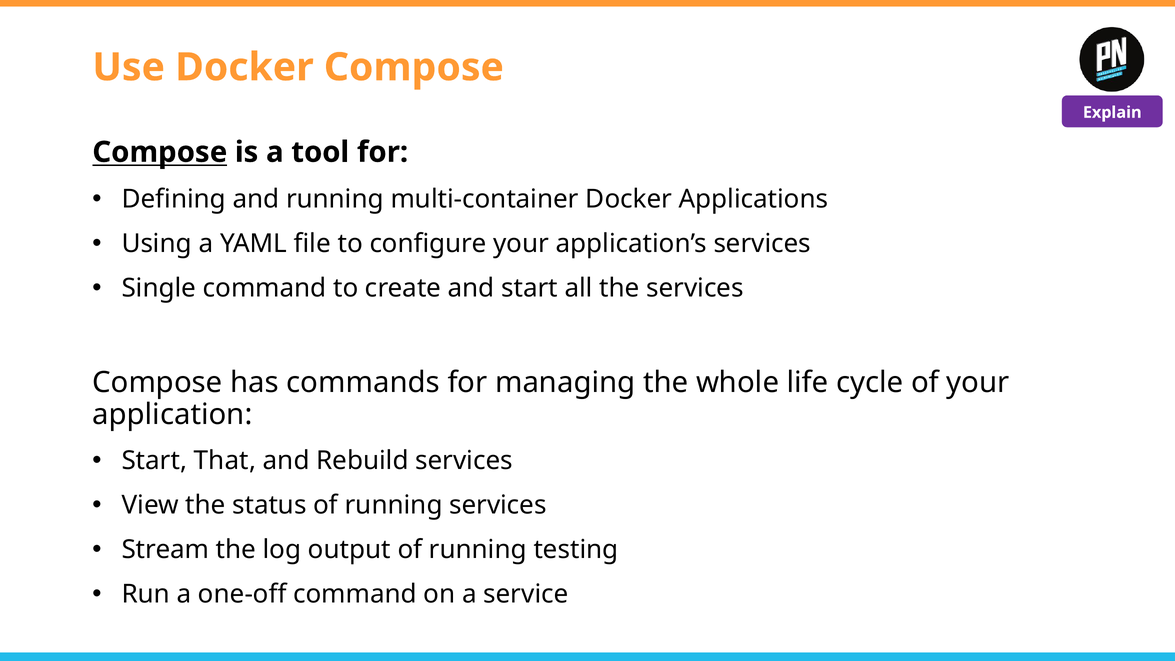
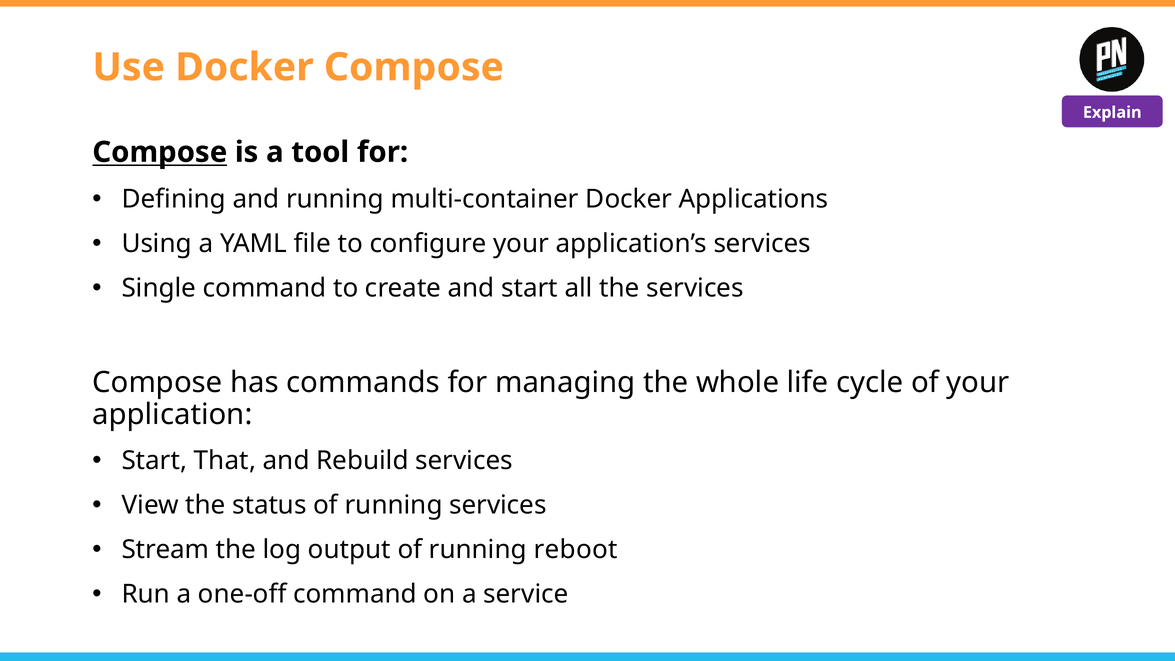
testing: testing -> reboot (576, 550)
